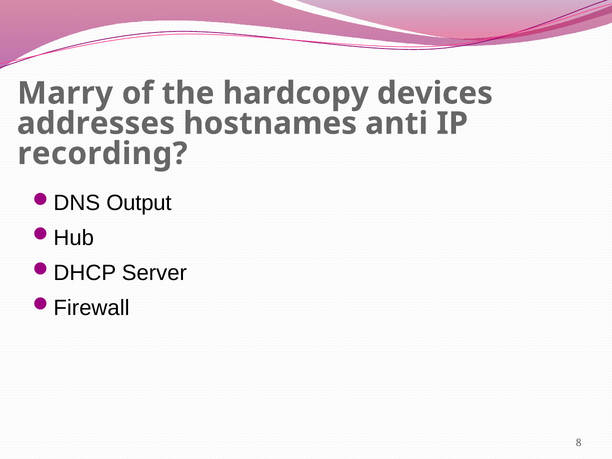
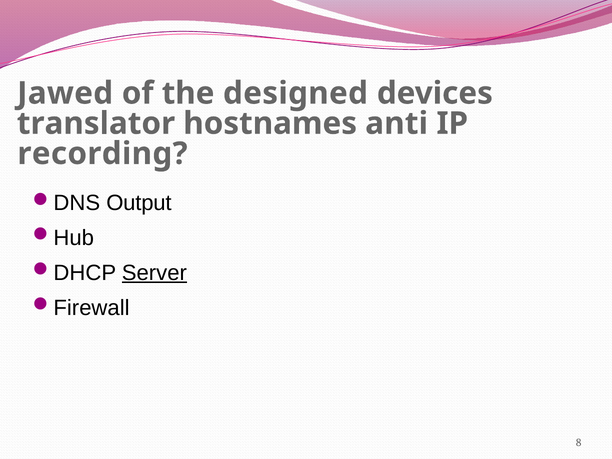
Marry: Marry -> Jawed (65, 93)
hardcopy: hardcopy -> designed (295, 93)
addresses: addresses -> translator (96, 123)
Server underline: none -> present (154, 273)
